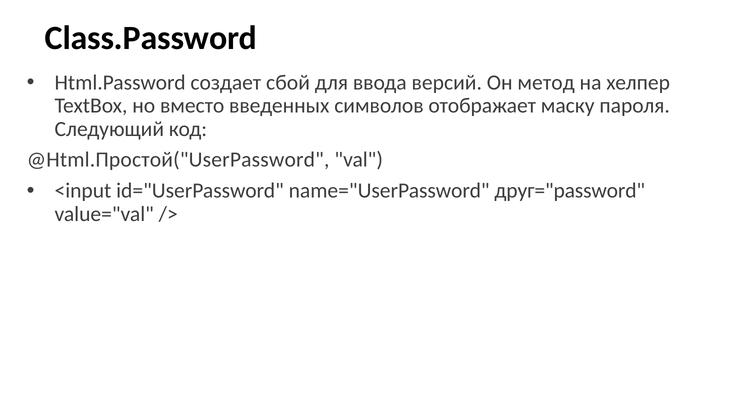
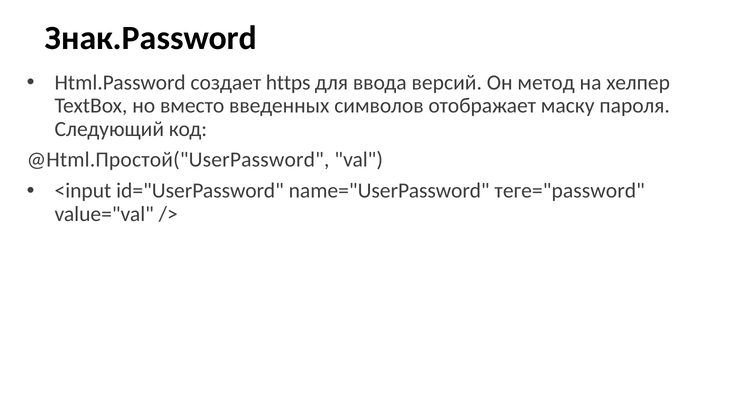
Class.Password: Class.Password -> Знак.Password (151, 38)
сбой: сбой -> https (288, 82)
друг="password: друг="password -> теге="password (570, 191)
